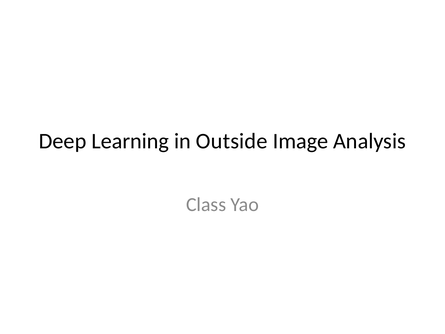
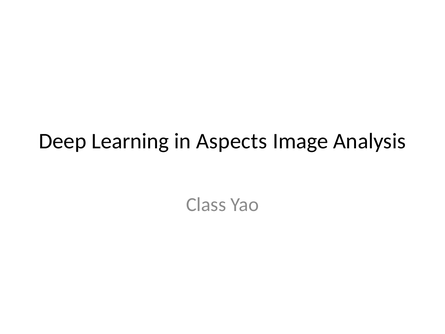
Outside: Outside -> Aspects (232, 141)
